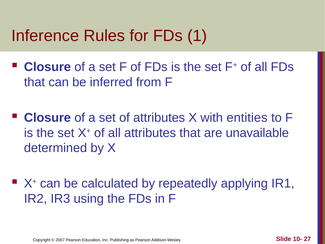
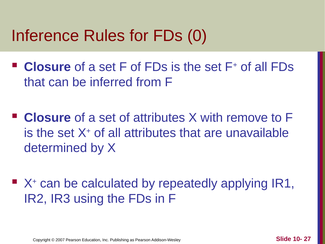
1: 1 -> 0 (197, 36)
entities: entities -> remove (247, 118)
